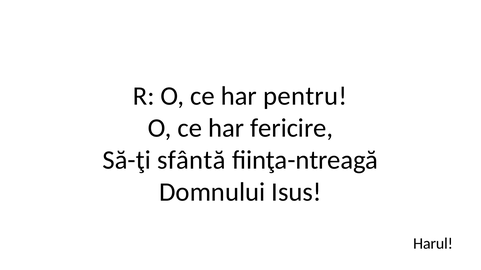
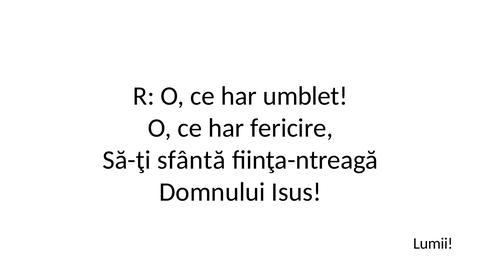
pentru: pentru -> umblet (305, 96)
Harul: Harul -> Lumii (433, 244)
